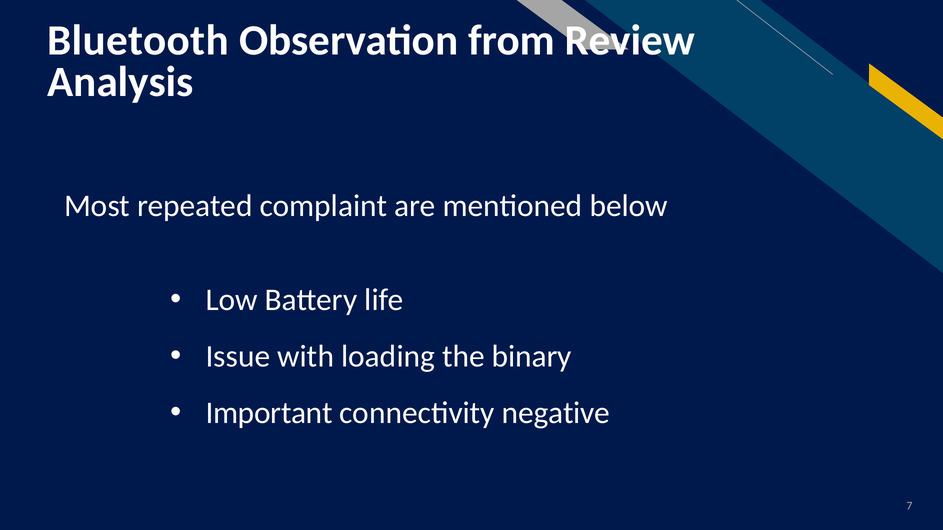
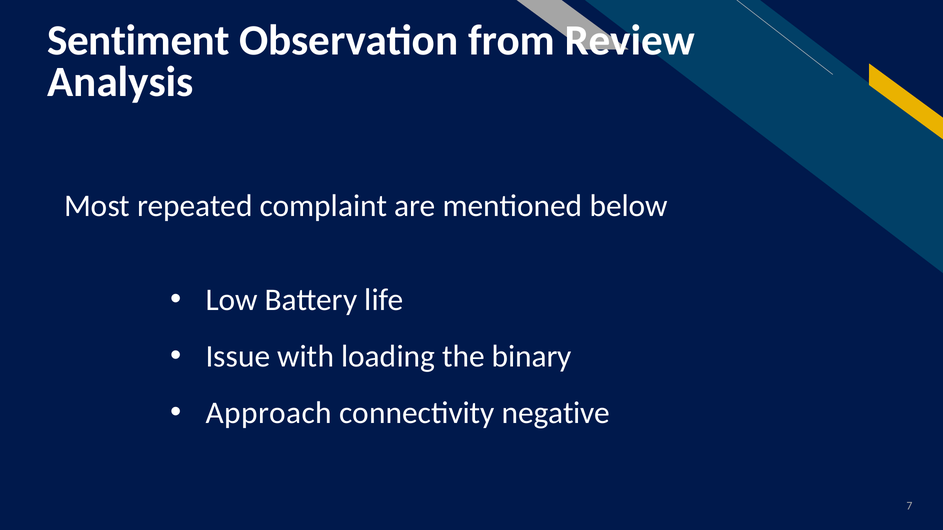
Bluetooth: Bluetooth -> Sentiment (138, 40)
Important: Important -> Approach (269, 413)
